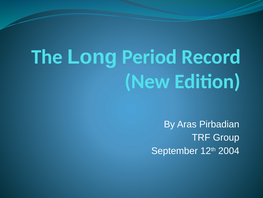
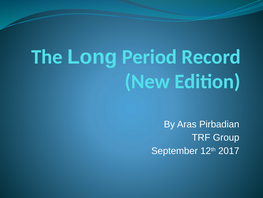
2004: 2004 -> 2017 (229, 150)
